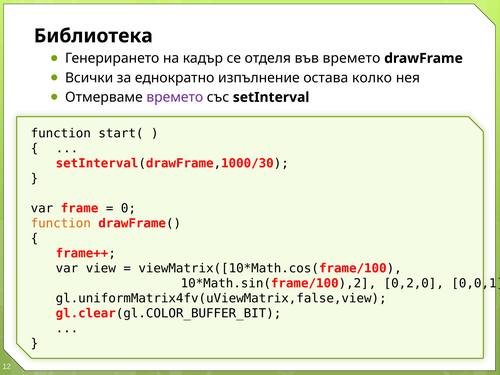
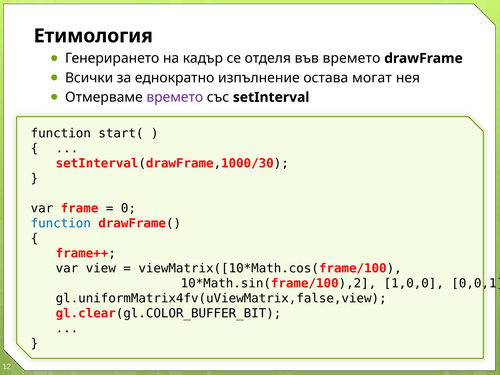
Библиотека: Библиотека -> Етимология (93, 36)
колко: колко -> могат (372, 78)
function colour: orange -> blue (61, 223)
0,2,0: 0,2,0 -> 1,0,0 (414, 283)
